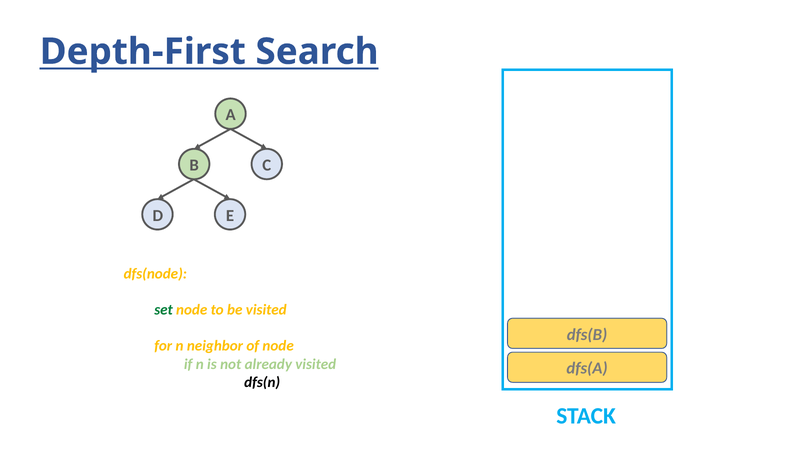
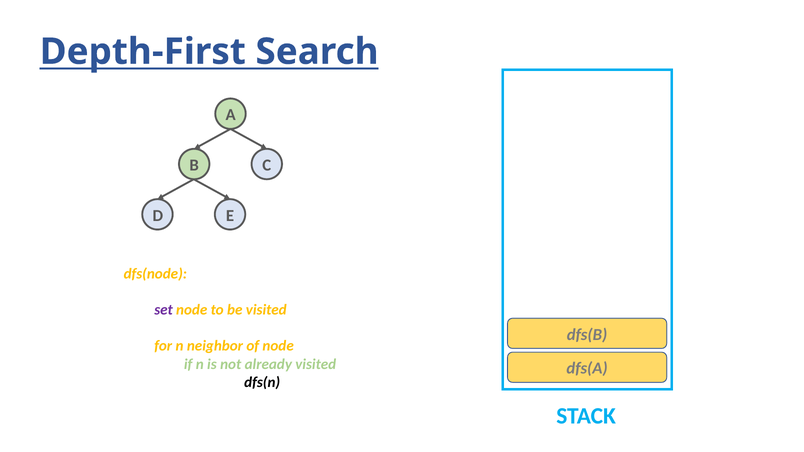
set colour: green -> purple (164, 310)
